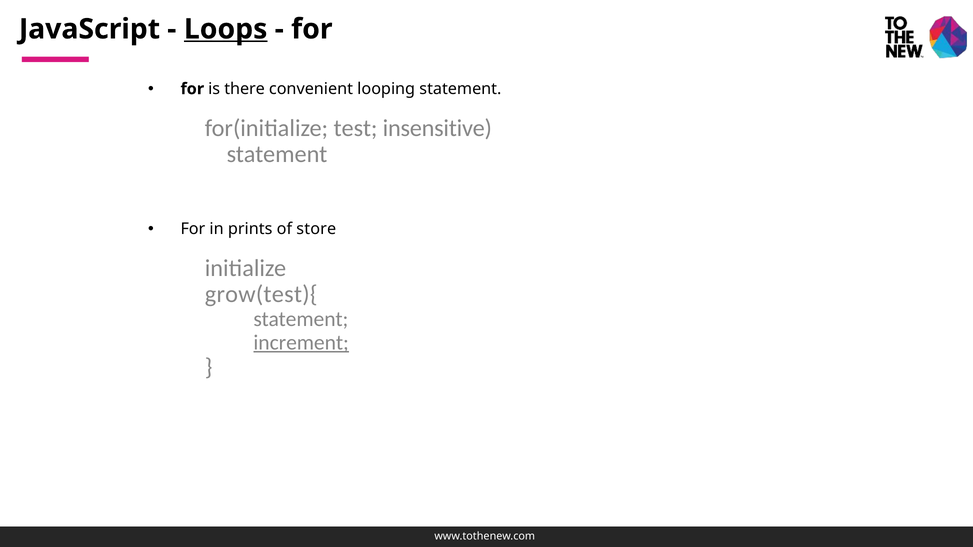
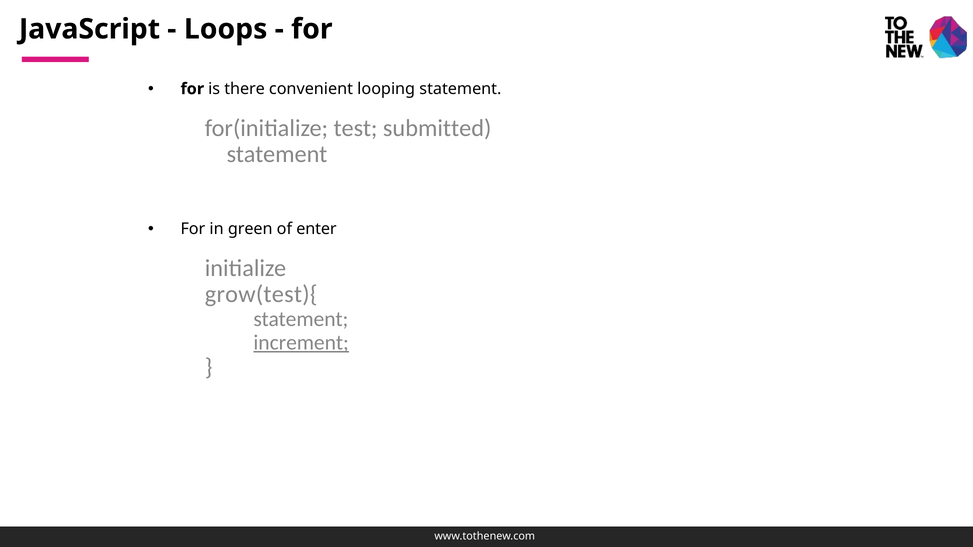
Loops underline: present -> none (226, 29)
insensitive: insensitive -> submitted (437, 128)
prints: prints -> green (250, 229)
store: store -> enter (316, 229)
